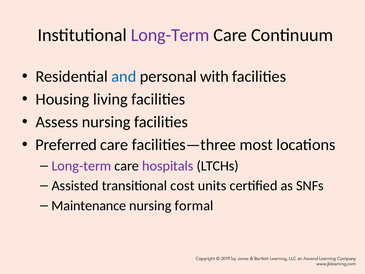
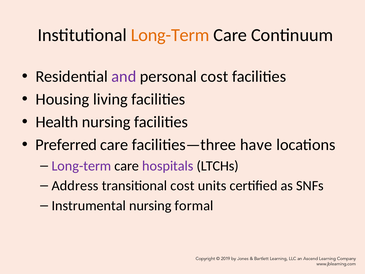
Long-Term colour: purple -> orange (170, 35)
and colour: blue -> purple (124, 77)
personal with: with -> cost (214, 77)
Assess: Assess -> Health (57, 122)
most: most -> have (256, 145)
Assisted: Assisted -> Address (75, 186)
Maintenance: Maintenance -> Instrumental (89, 205)
